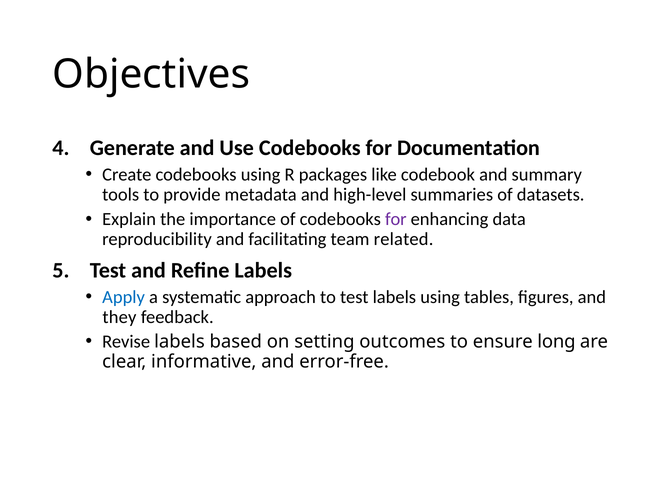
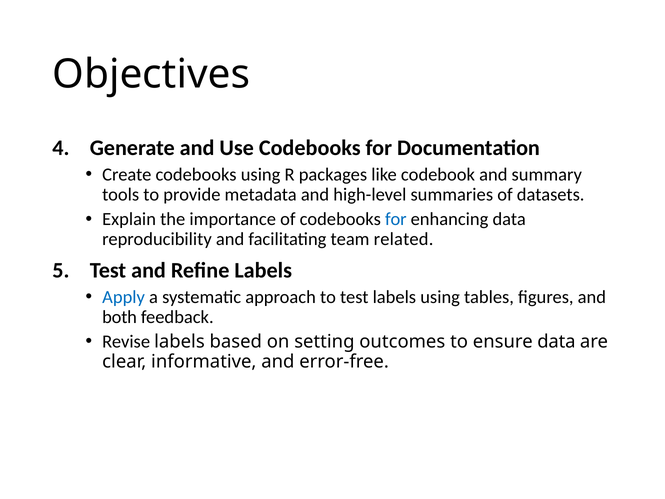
for colour: purple -> blue (396, 219)
they: they -> both (120, 317)
ensure long: long -> data (556, 341)
